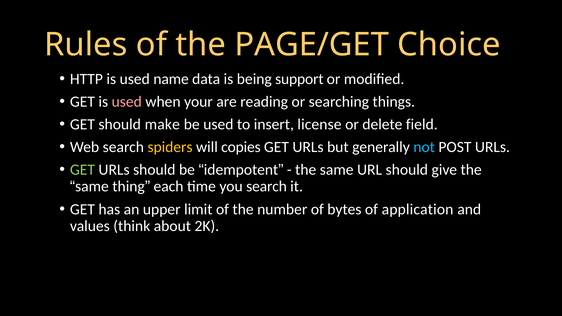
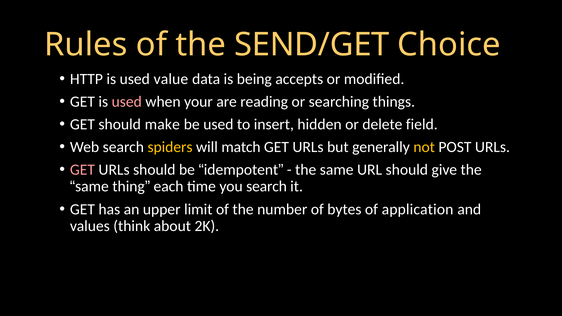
PAGE/GET: PAGE/GET -> SEND/GET (312, 45)
name: name -> value (171, 79)
support: support -> accepts (299, 79)
license: license -> hidden (320, 124)
copies: copies -> match (241, 147)
not colour: light blue -> yellow (424, 147)
GET colour: light green -> pink (82, 170)
